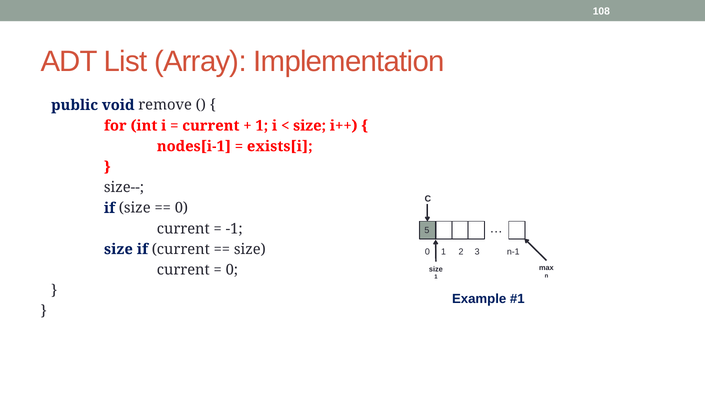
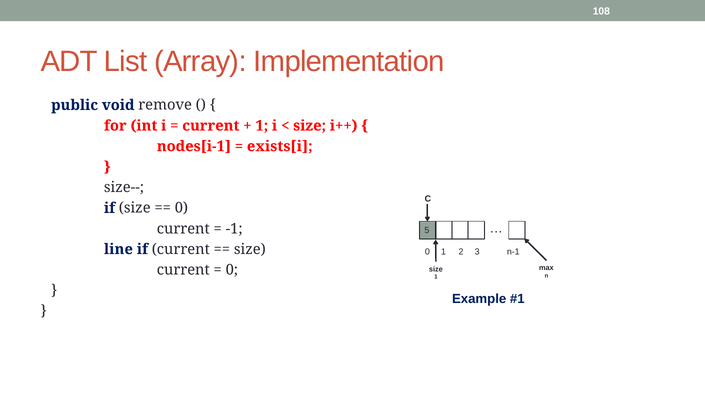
size: size -> line (118, 249)
